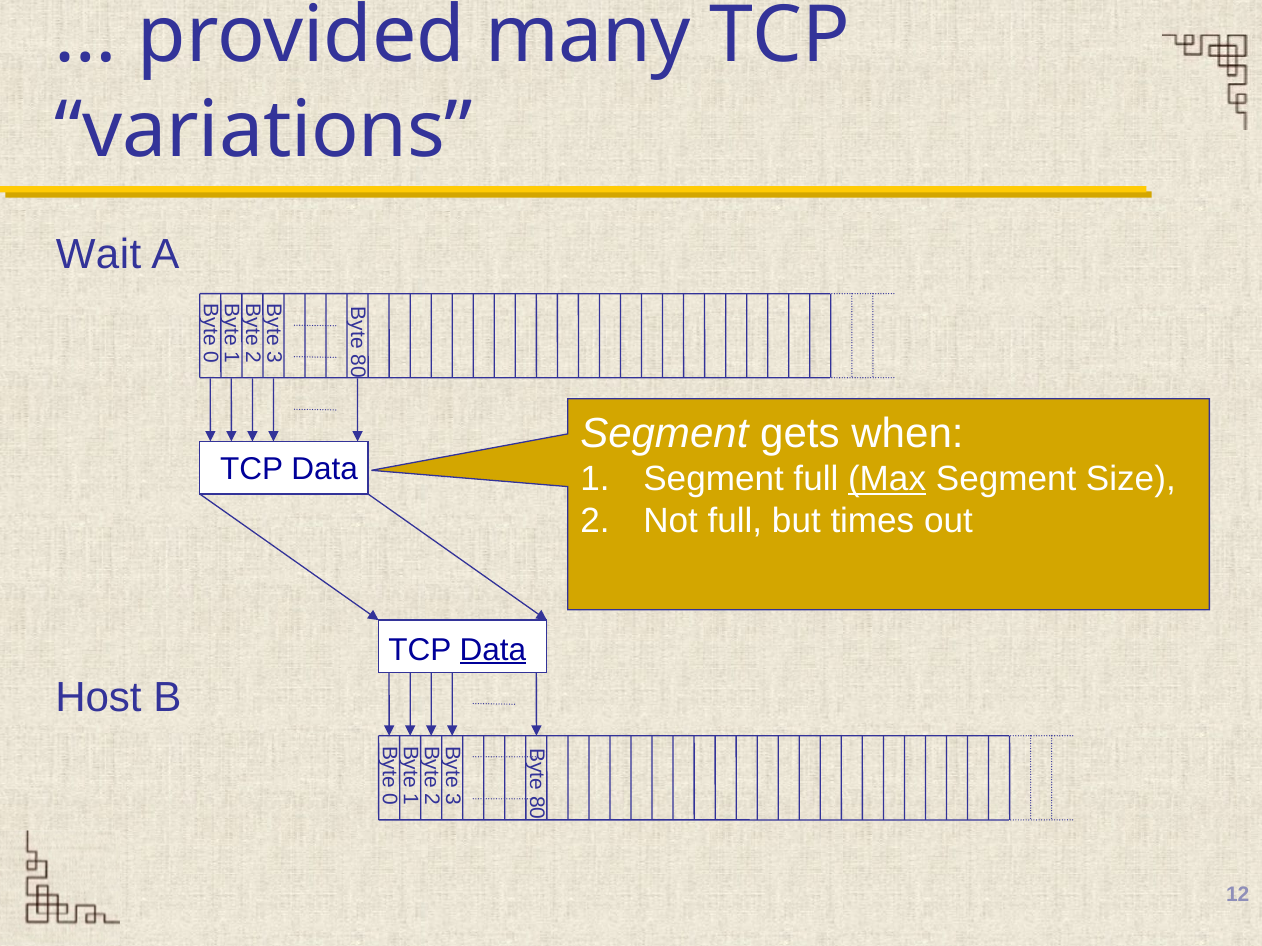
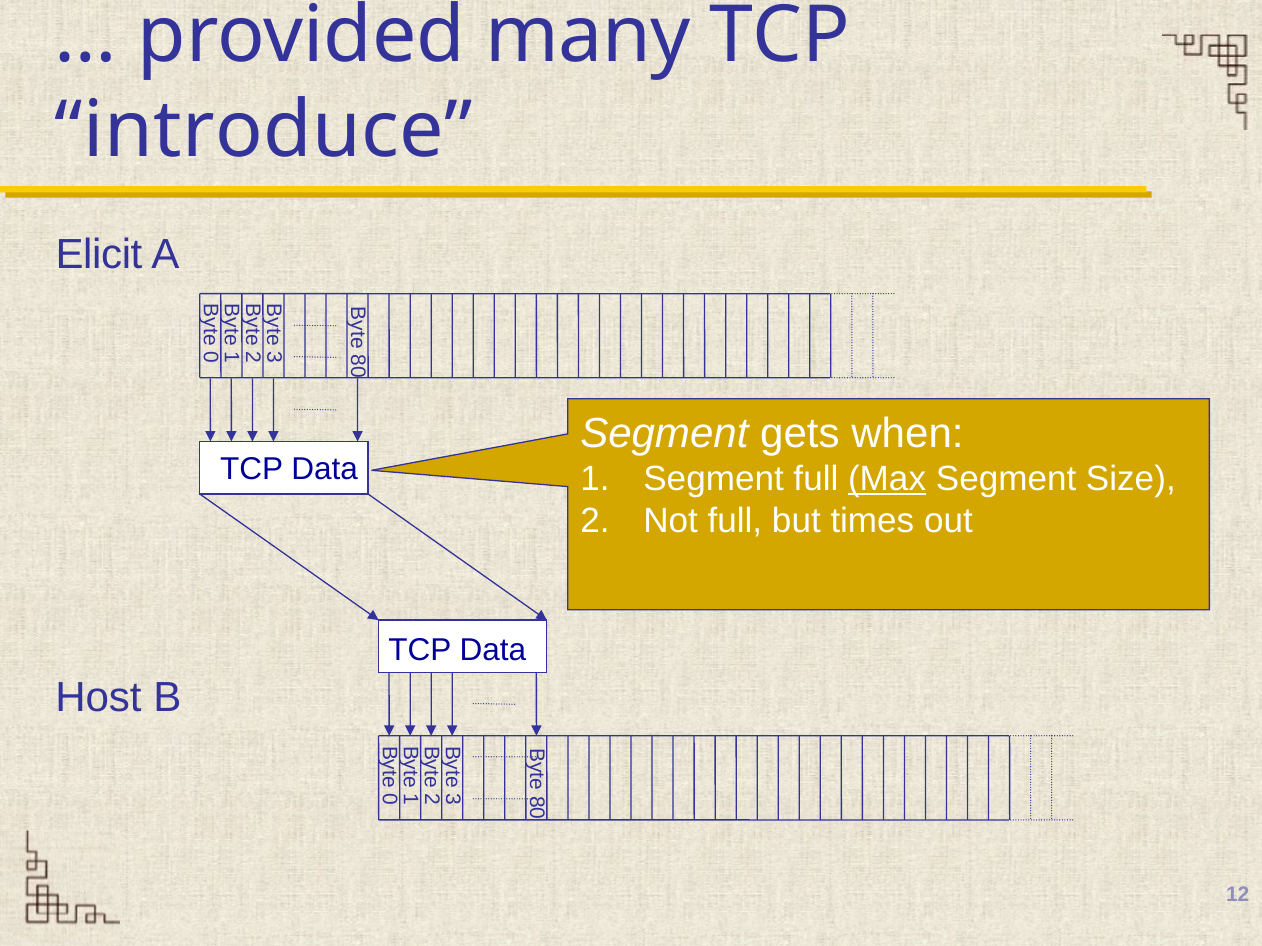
variations: variations -> introduce (264, 131)
Wait: Wait -> Elicit (99, 255)
Data underline: present -> none (493, 650)
